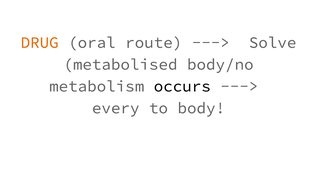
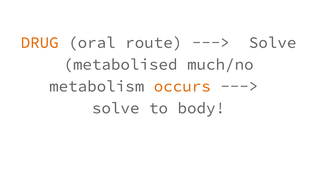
body/no: body/no -> much/no (220, 65)
occurs colour: black -> orange (182, 86)
every: every -> solve (116, 108)
